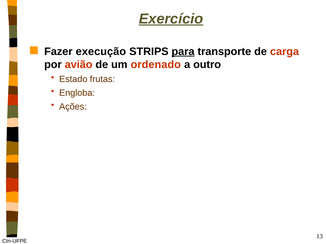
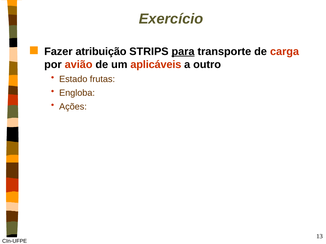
Exercício underline: present -> none (171, 19)
execução: execução -> atribuição (101, 52)
ordenado: ordenado -> aplicáveis (156, 65)
